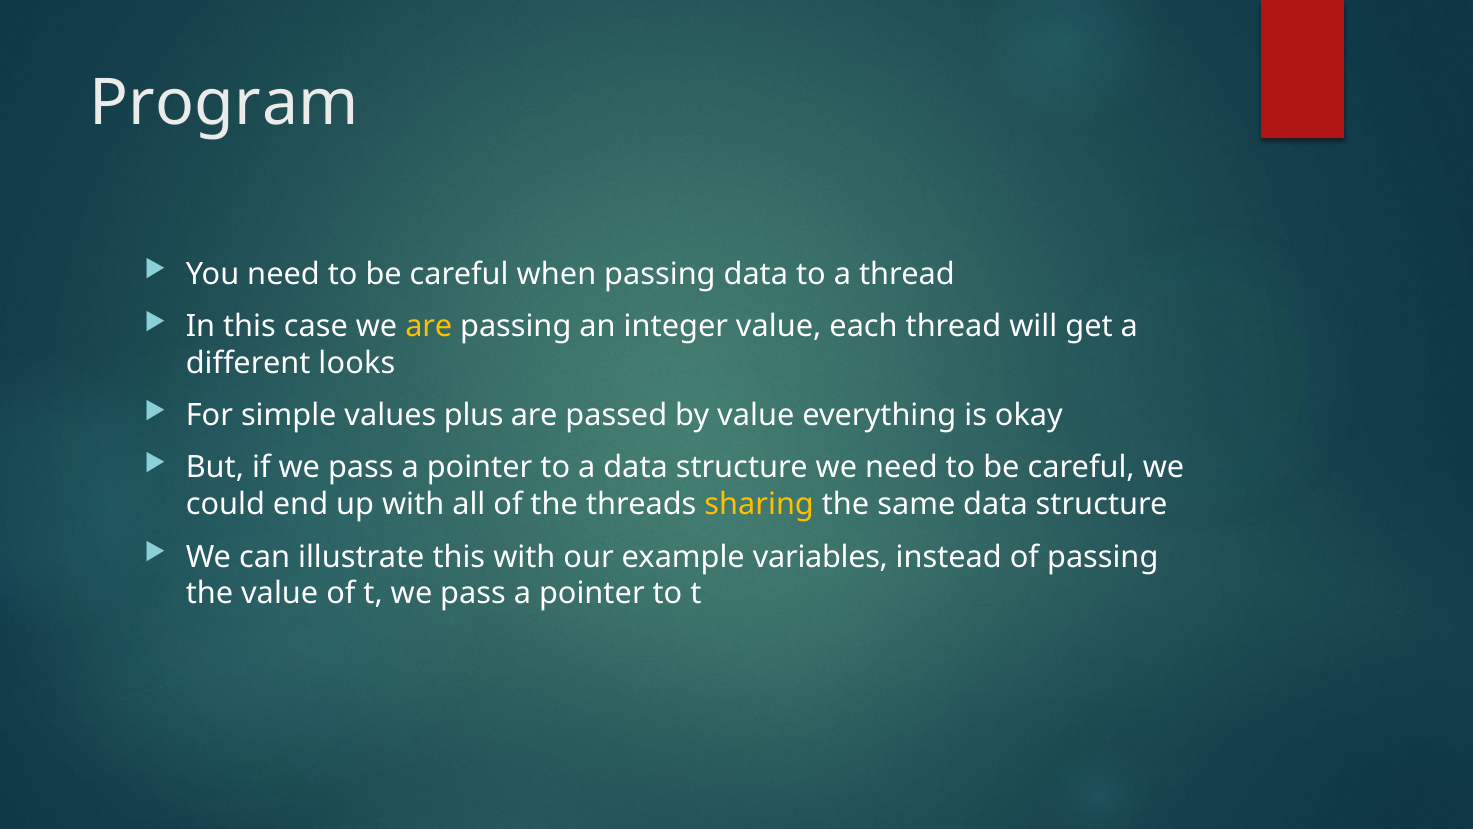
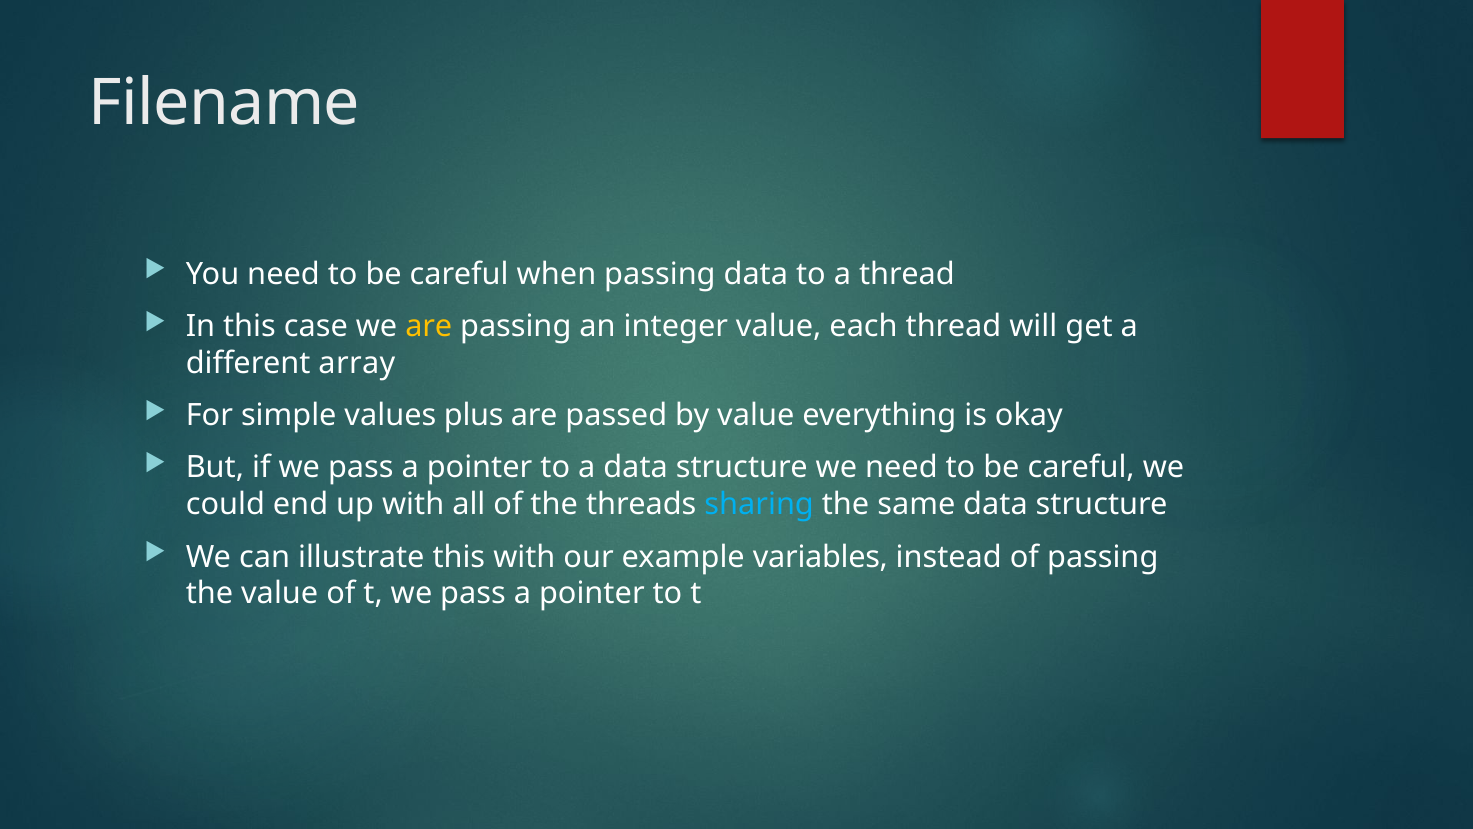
Program: Program -> Filename (225, 103)
looks: looks -> array (357, 363)
sharing colour: yellow -> light blue (759, 504)
